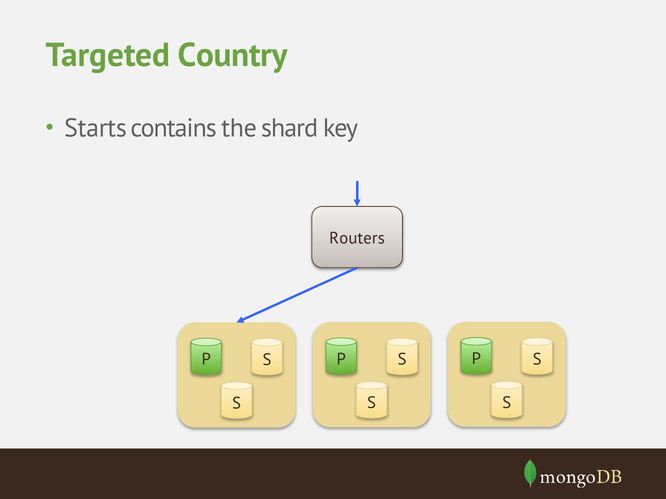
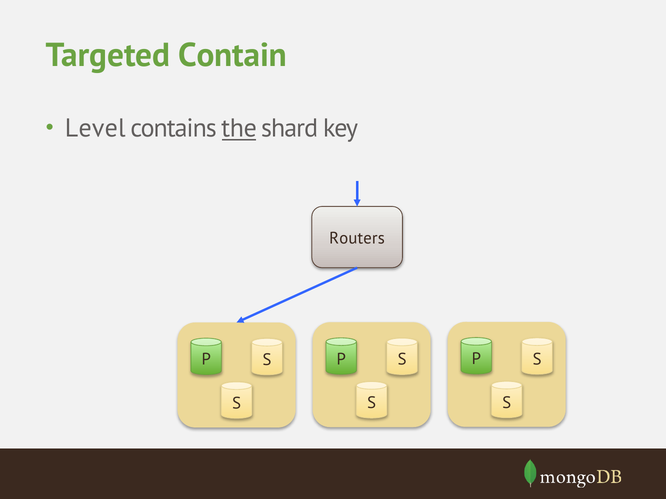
Country: Country -> Contain (233, 55)
Starts: Starts -> Level (95, 129)
the underline: none -> present (239, 129)
